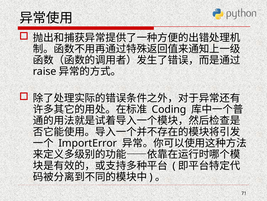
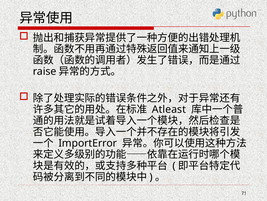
Coding: Coding -> Atleast (169, 109)
